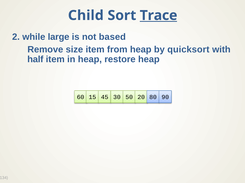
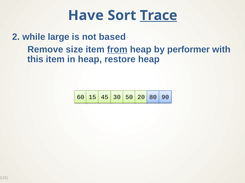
Child: Child -> Have (86, 15)
from underline: none -> present (117, 50)
quicksort: quicksort -> performer (188, 50)
half: half -> this (35, 60)
